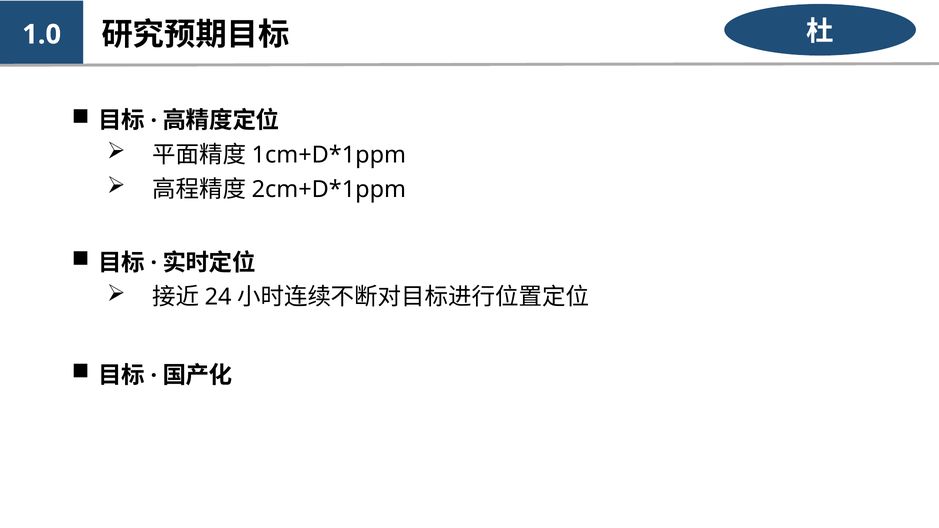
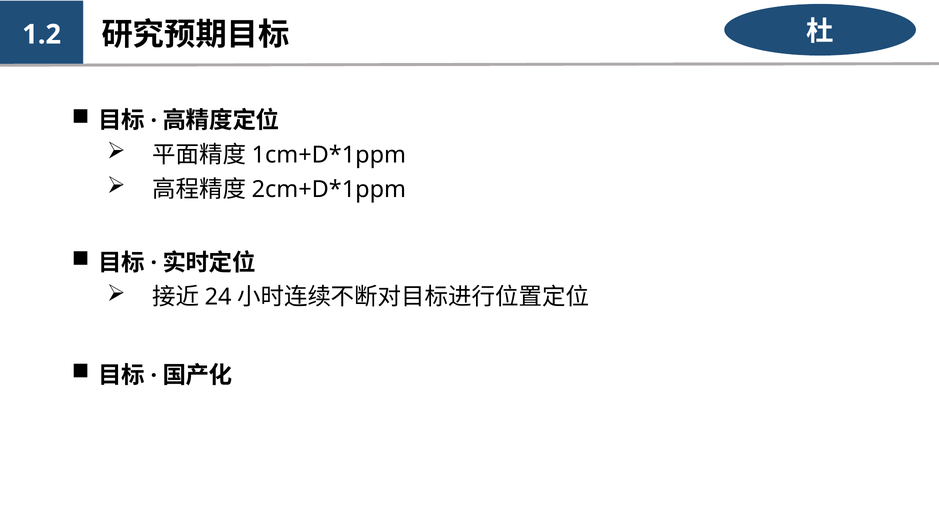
1.0: 1.0 -> 1.2 (42, 34)
